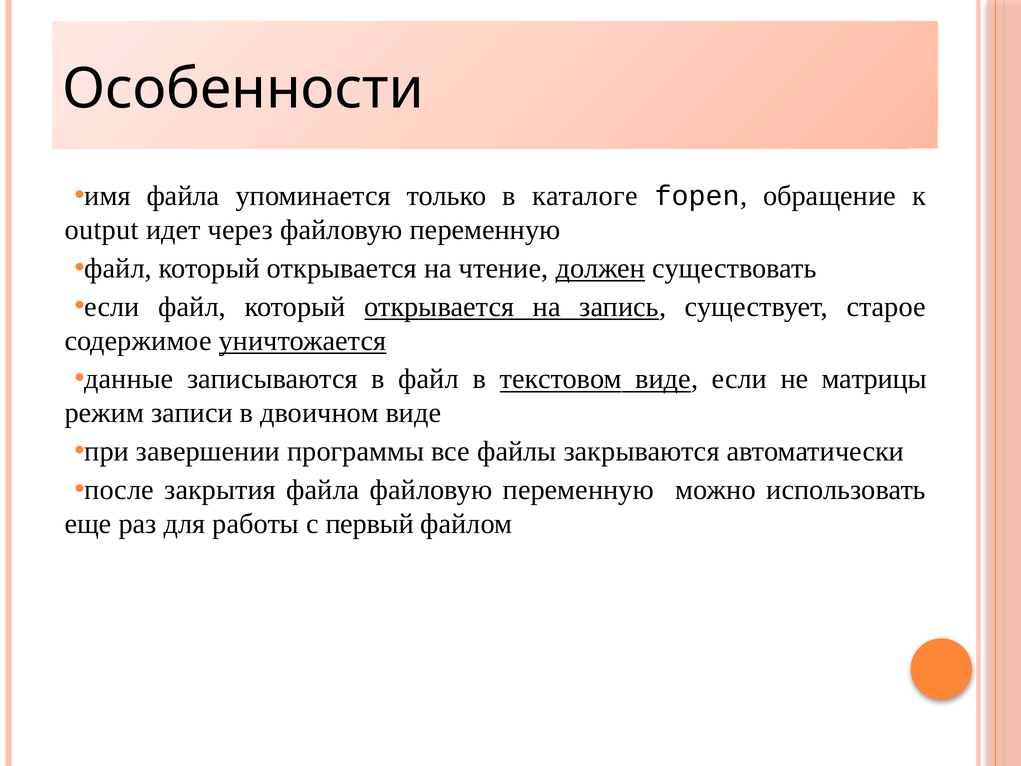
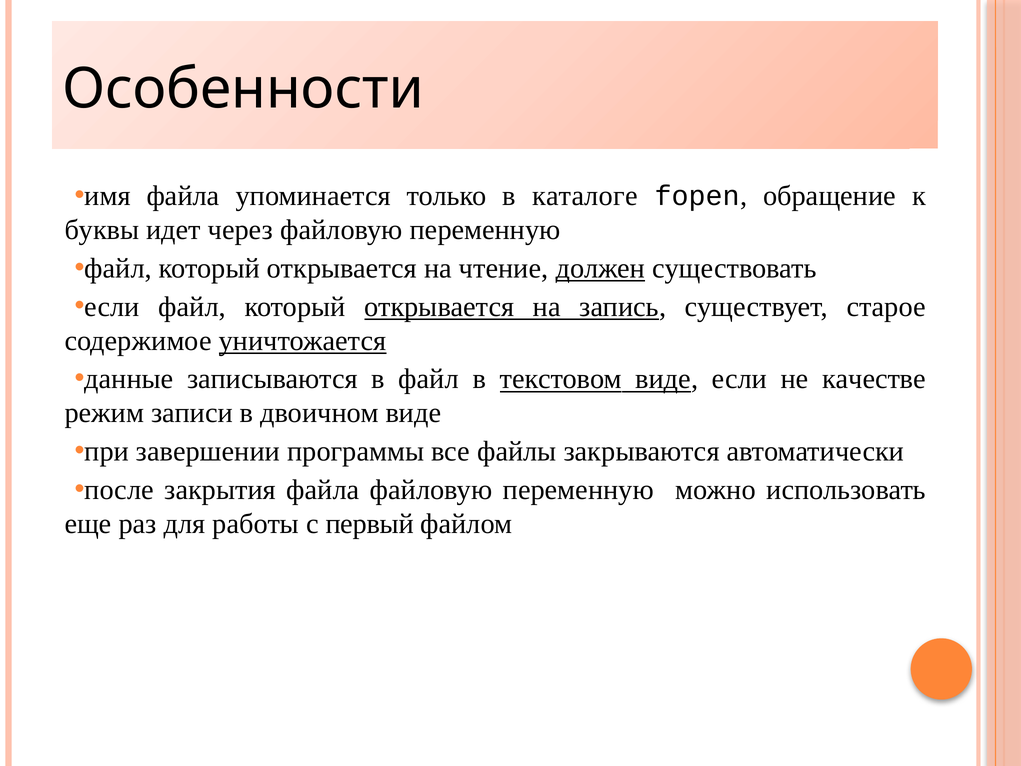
output: output -> буквы (102, 230)
матрицы: матрицы -> качестве (874, 379)
